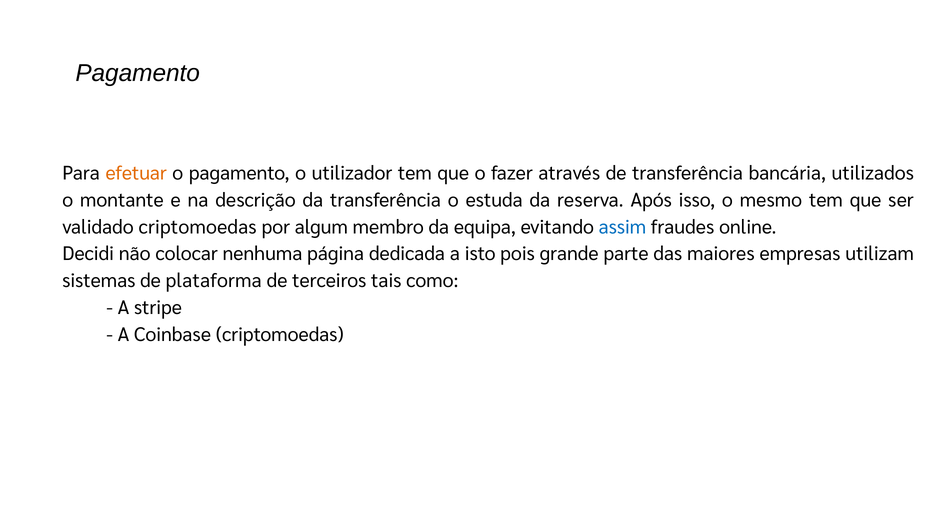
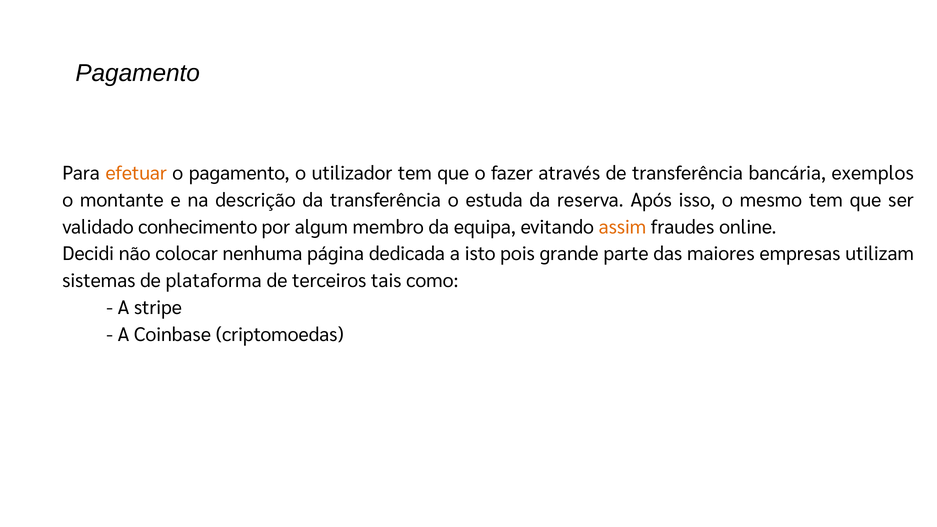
utilizados: utilizados -> exemplos (873, 173)
validado criptomoedas: criptomoedas -> conhecimento (198, 227)
assim colour: blue -> orange (622, 227)
